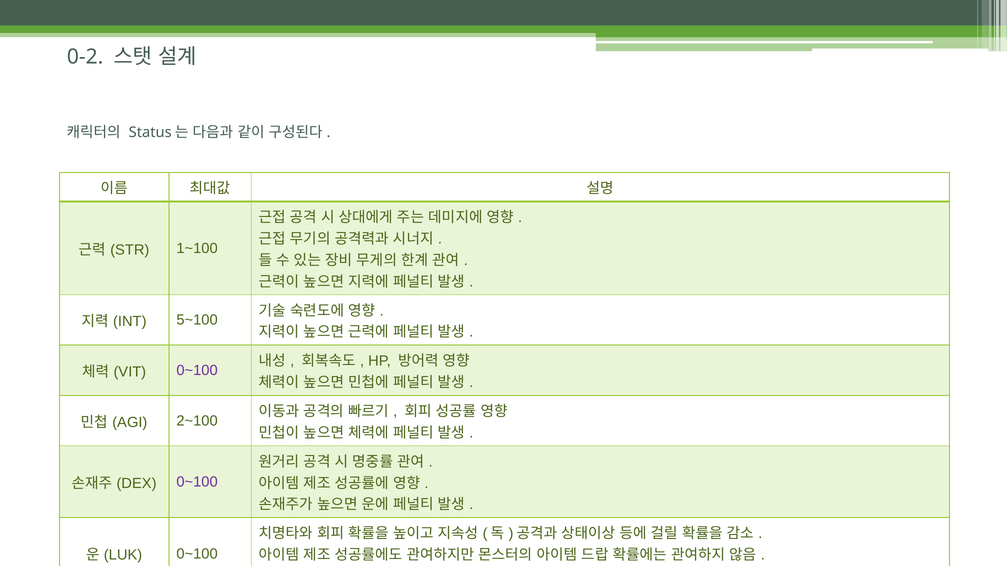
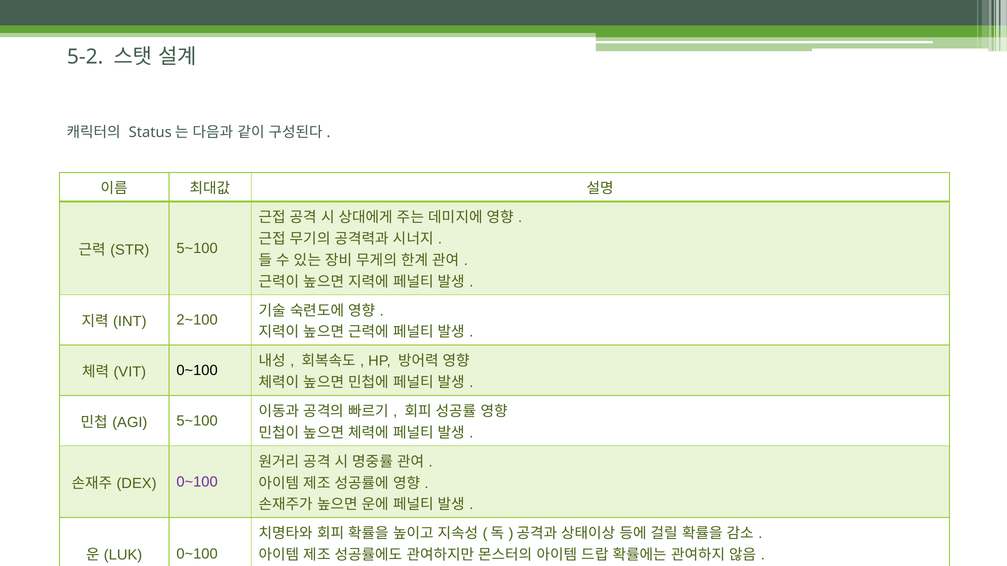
0-2: 0-2 -> 5-2 (85, 57)
1~100: 1~100 -> 5~100 (197, 249)
5~100: 5~100 -> 2~100 (197, 320)
0~100 colour: purple -> black (197, 371)
2~100: 2~100 -> 5~100 (197, 421)
